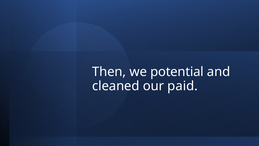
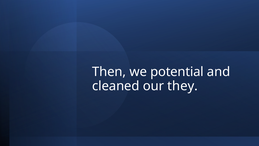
paid: paid -> they (183, 86)
